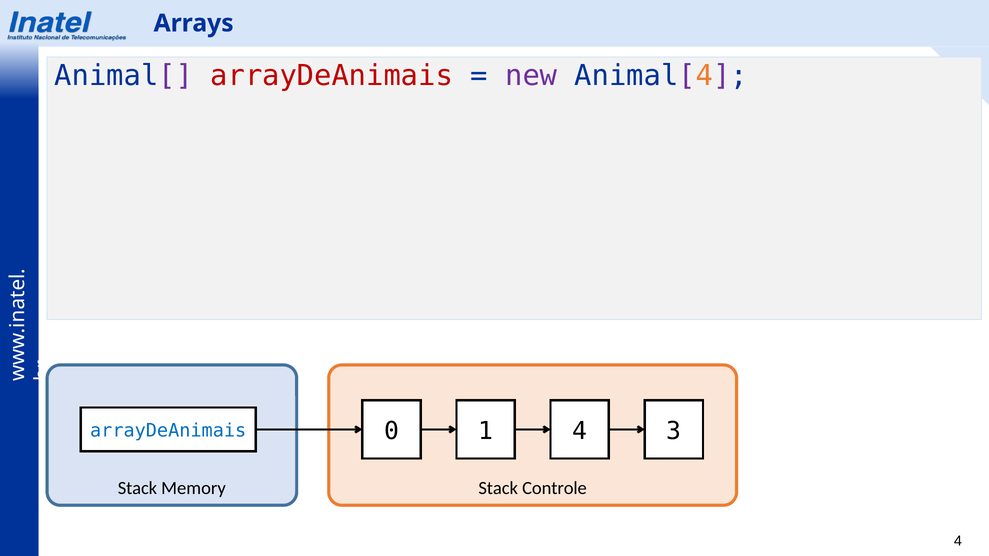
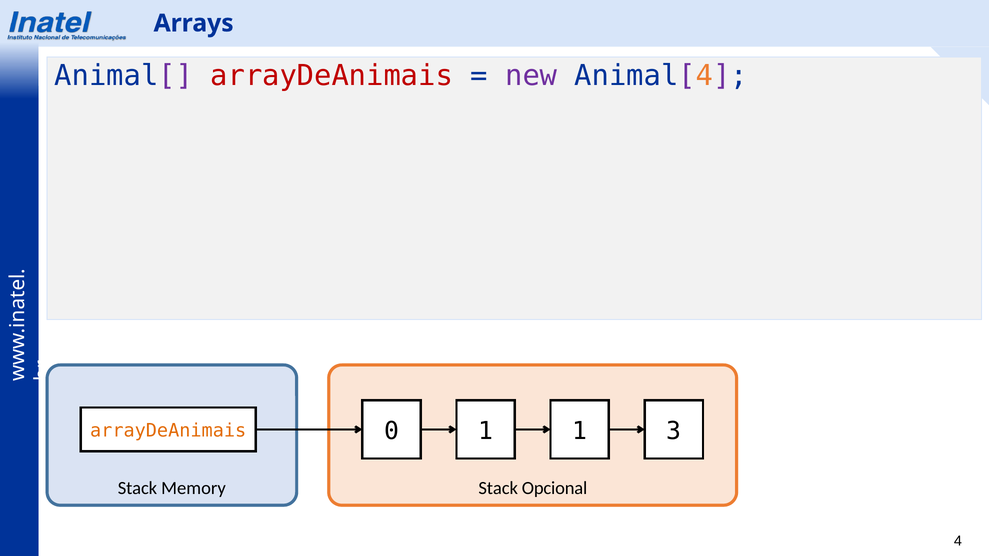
arrayDeAnimais colour: blue -> orange (168, 431)
1 4: 4 -> 1 (580, 431)
Controle: Controle -> Opcional (555, 488)
